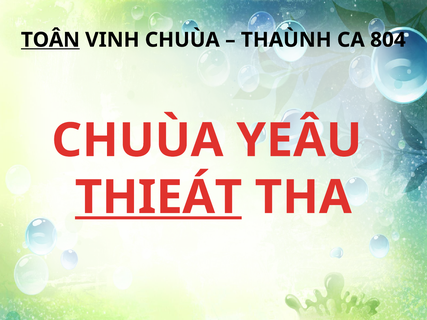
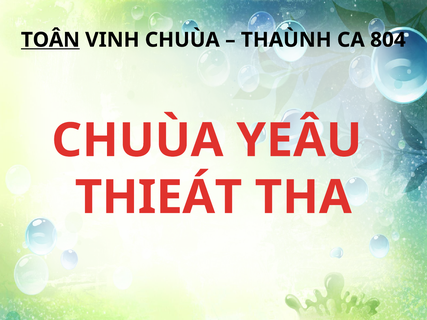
THIEÁT underline: present -> none (159, 198)
